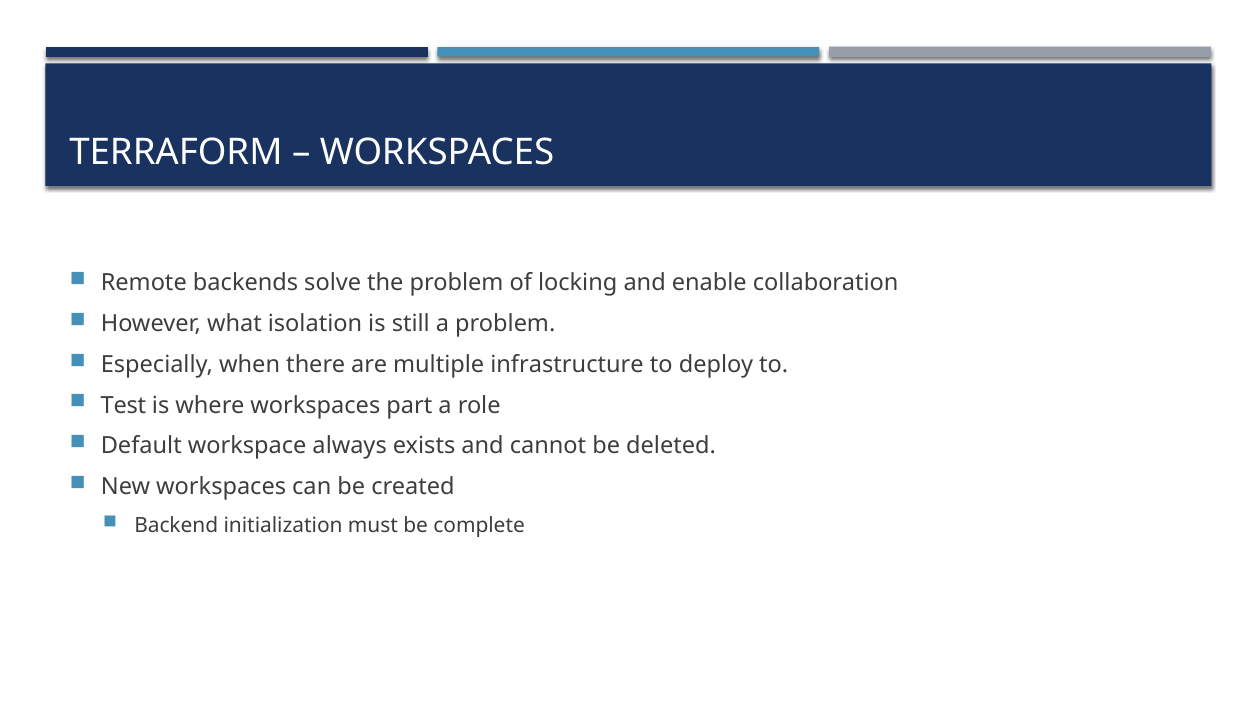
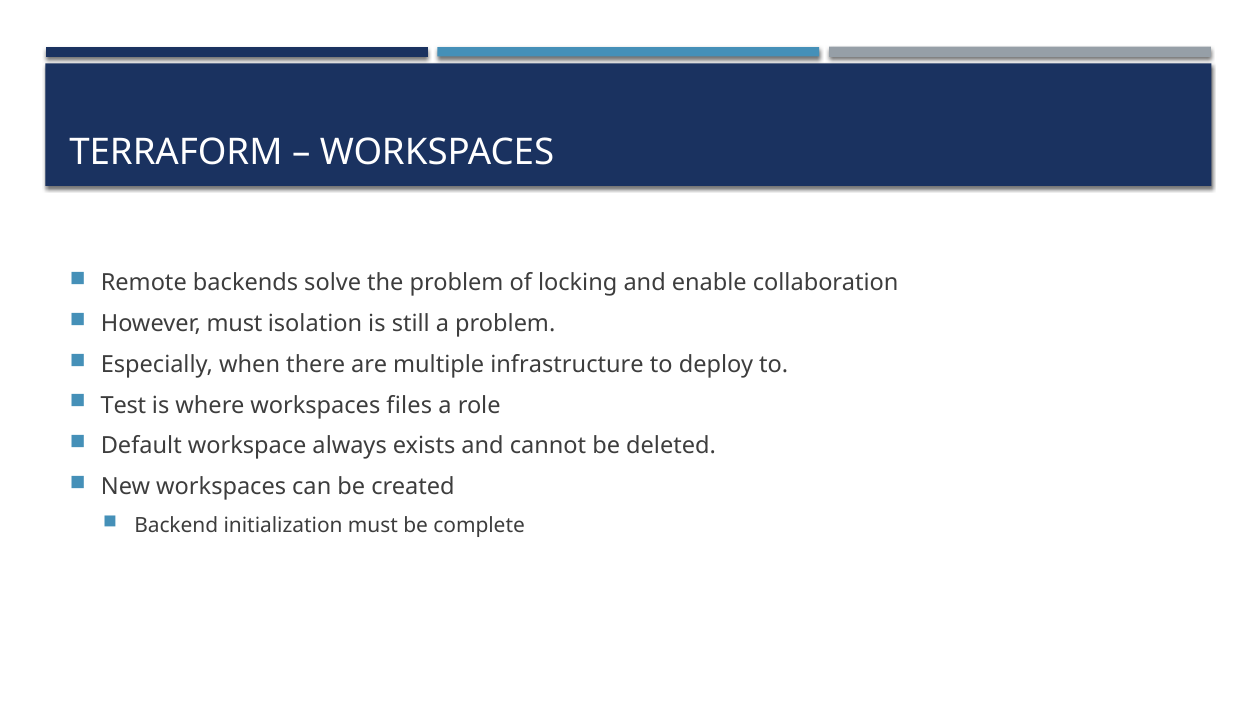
However what: what -> must (235, 324)
part: part -> files (409, 405)
